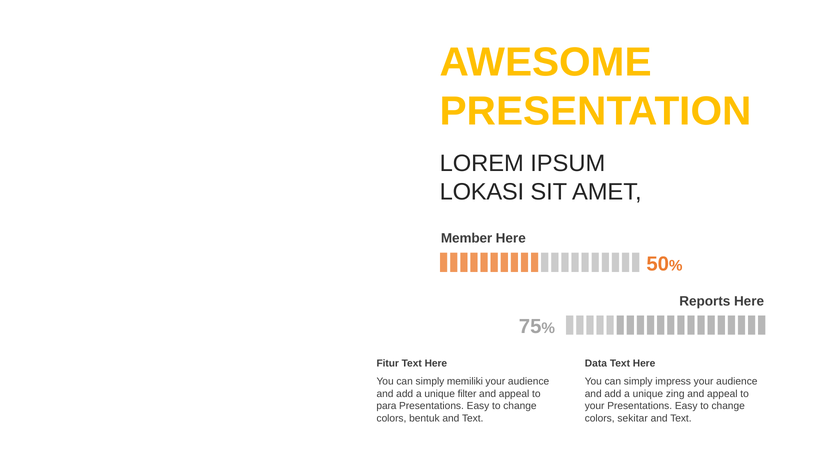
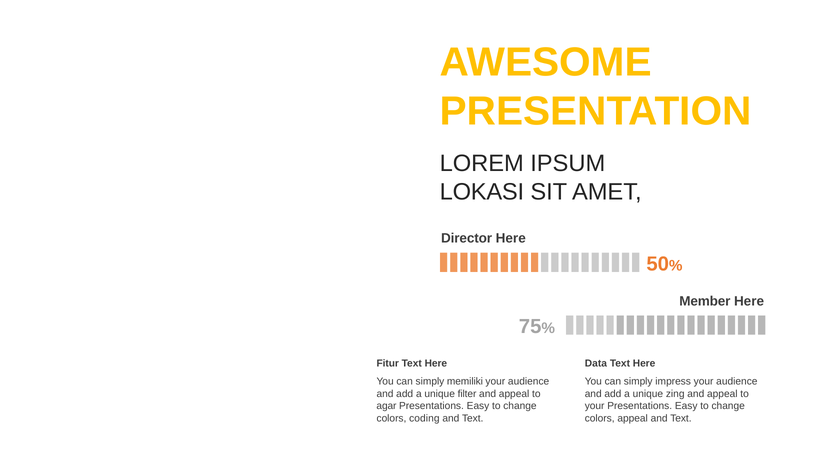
Member: Member -> Director (467, 238)
Reports: Reports -> Member (705, 301)
para: para -> agar (386, 406)
bentuk: bentuk -> coding (424, 418)
colors sekitar: sekitar -> appeal (633, 418)
